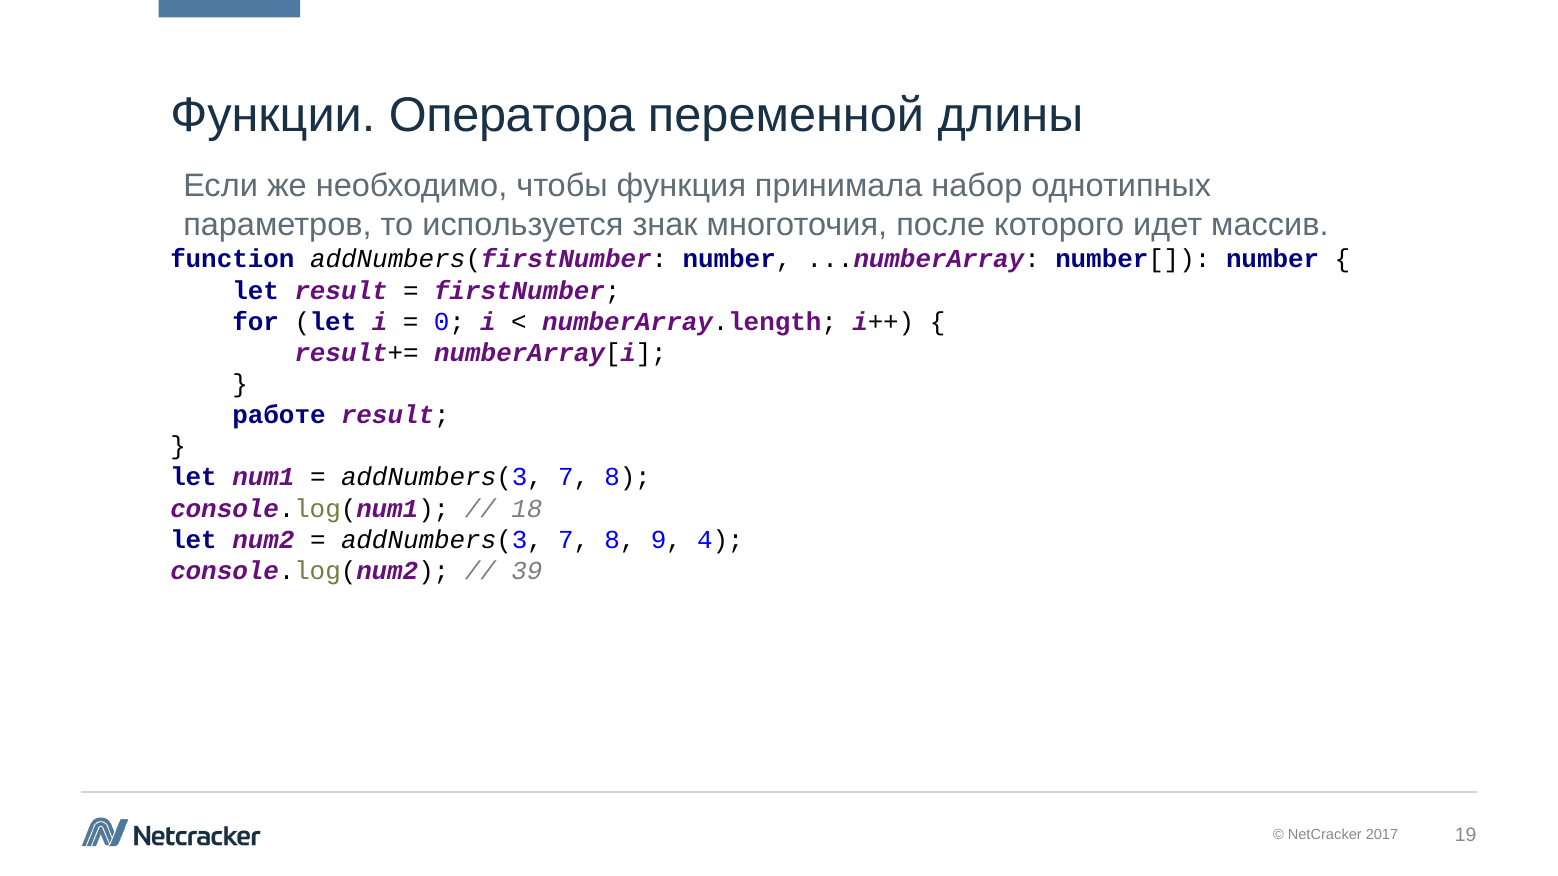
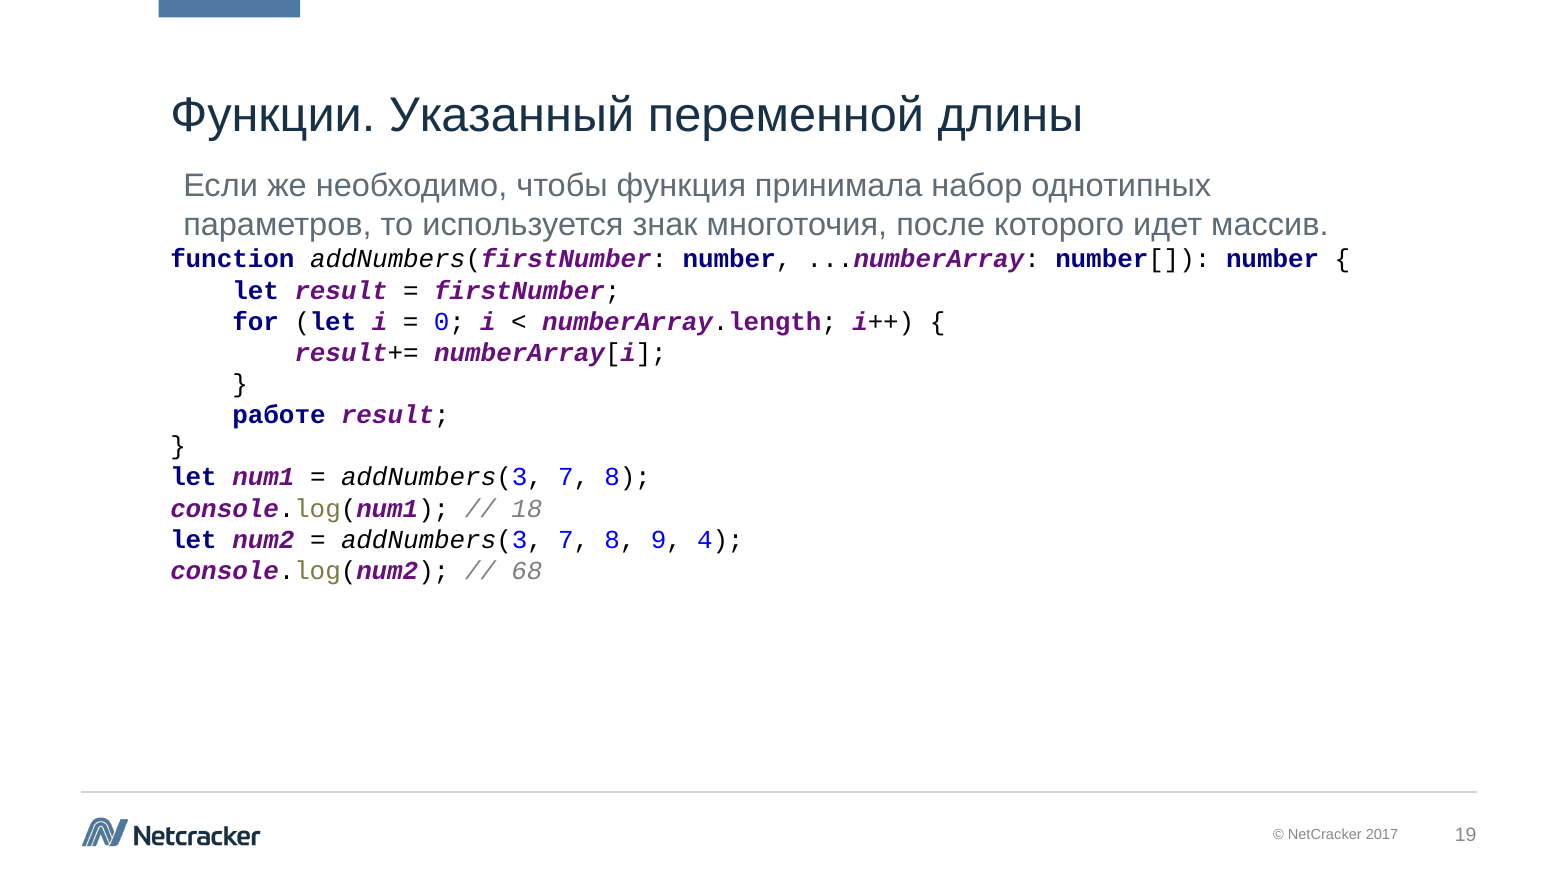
Оператора: Оператора -> Указанный (512, 116)
39: 39 -> 68 (527, 571)
